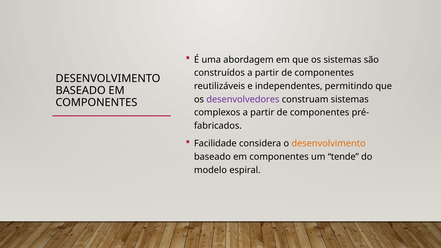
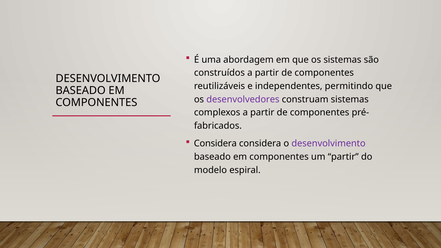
Facilidade: Facilidade -> Considera (215, 144)
desenvolvimento colour: orange -> purple (329, 144)
um tende: tende -> partir (343, 157)
